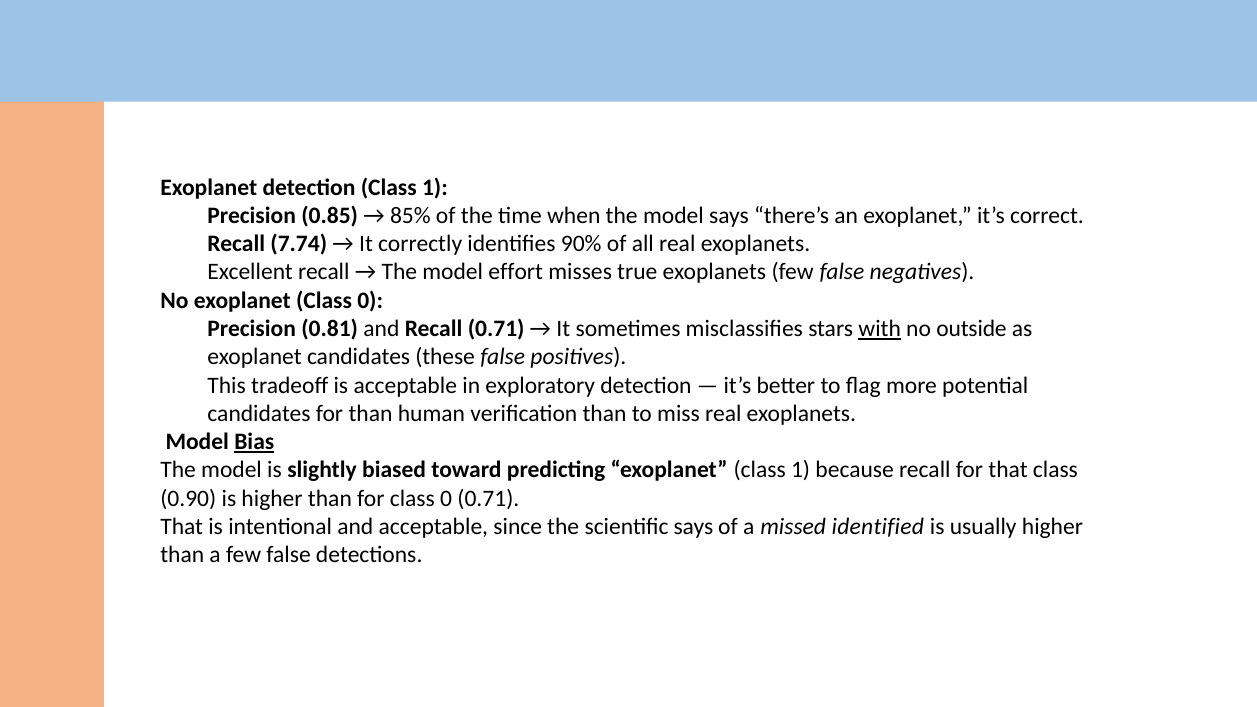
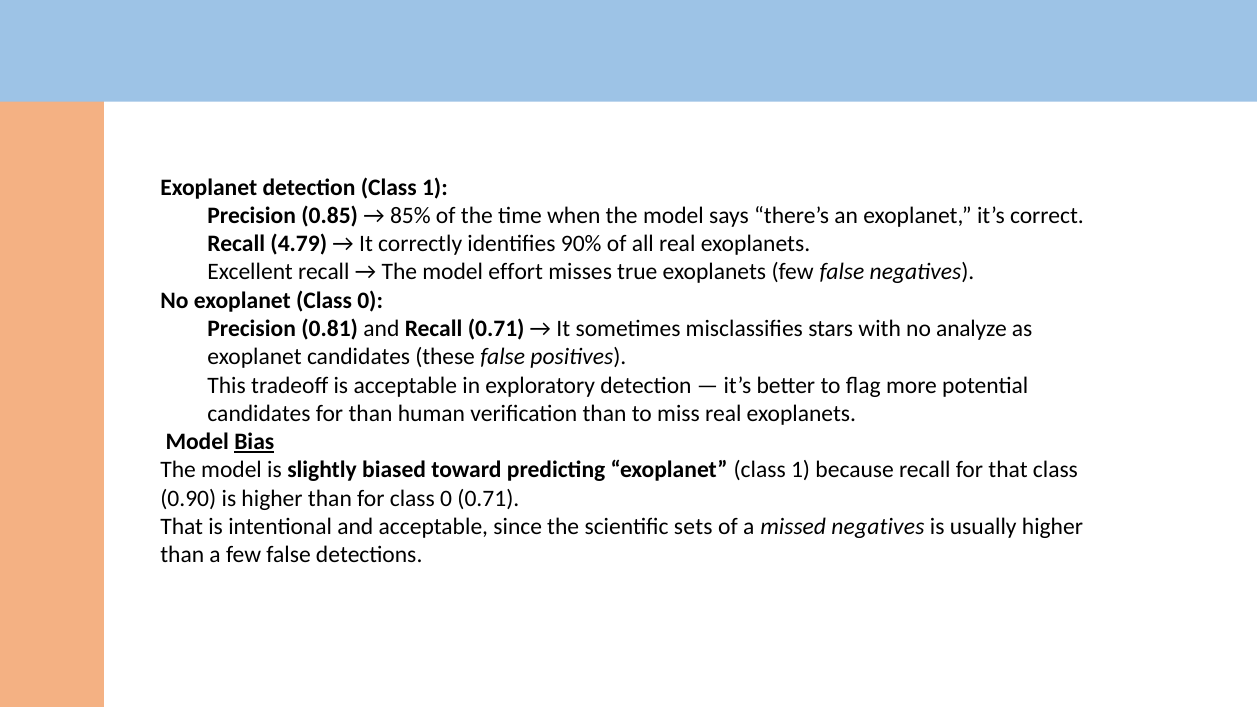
7.74: 7.74 -> 4.79 (299, 244)
with underline: present -> none (880, 329)
outside: outside -> analyze (972, 329)
scientific says: says -> sets (693, 527)
missed identified: identified -> negatives (878, 527)
